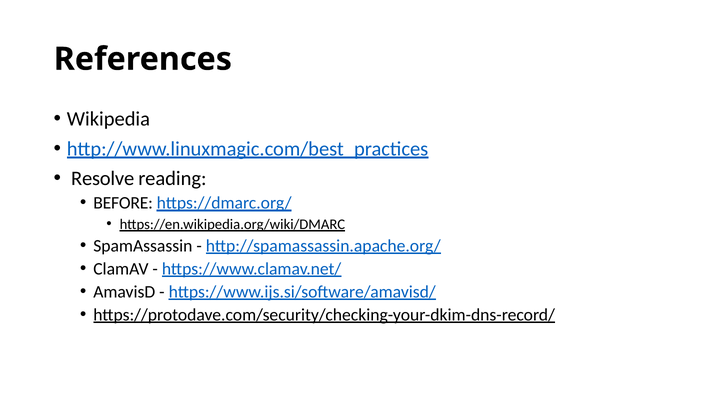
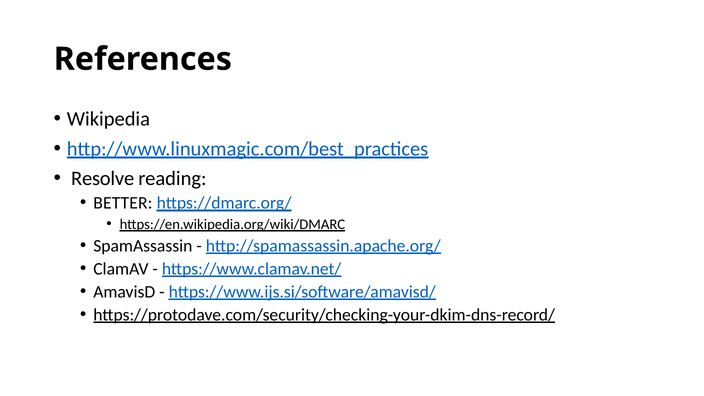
BEFORE: BEFORE -> BETTER (123, 203)
